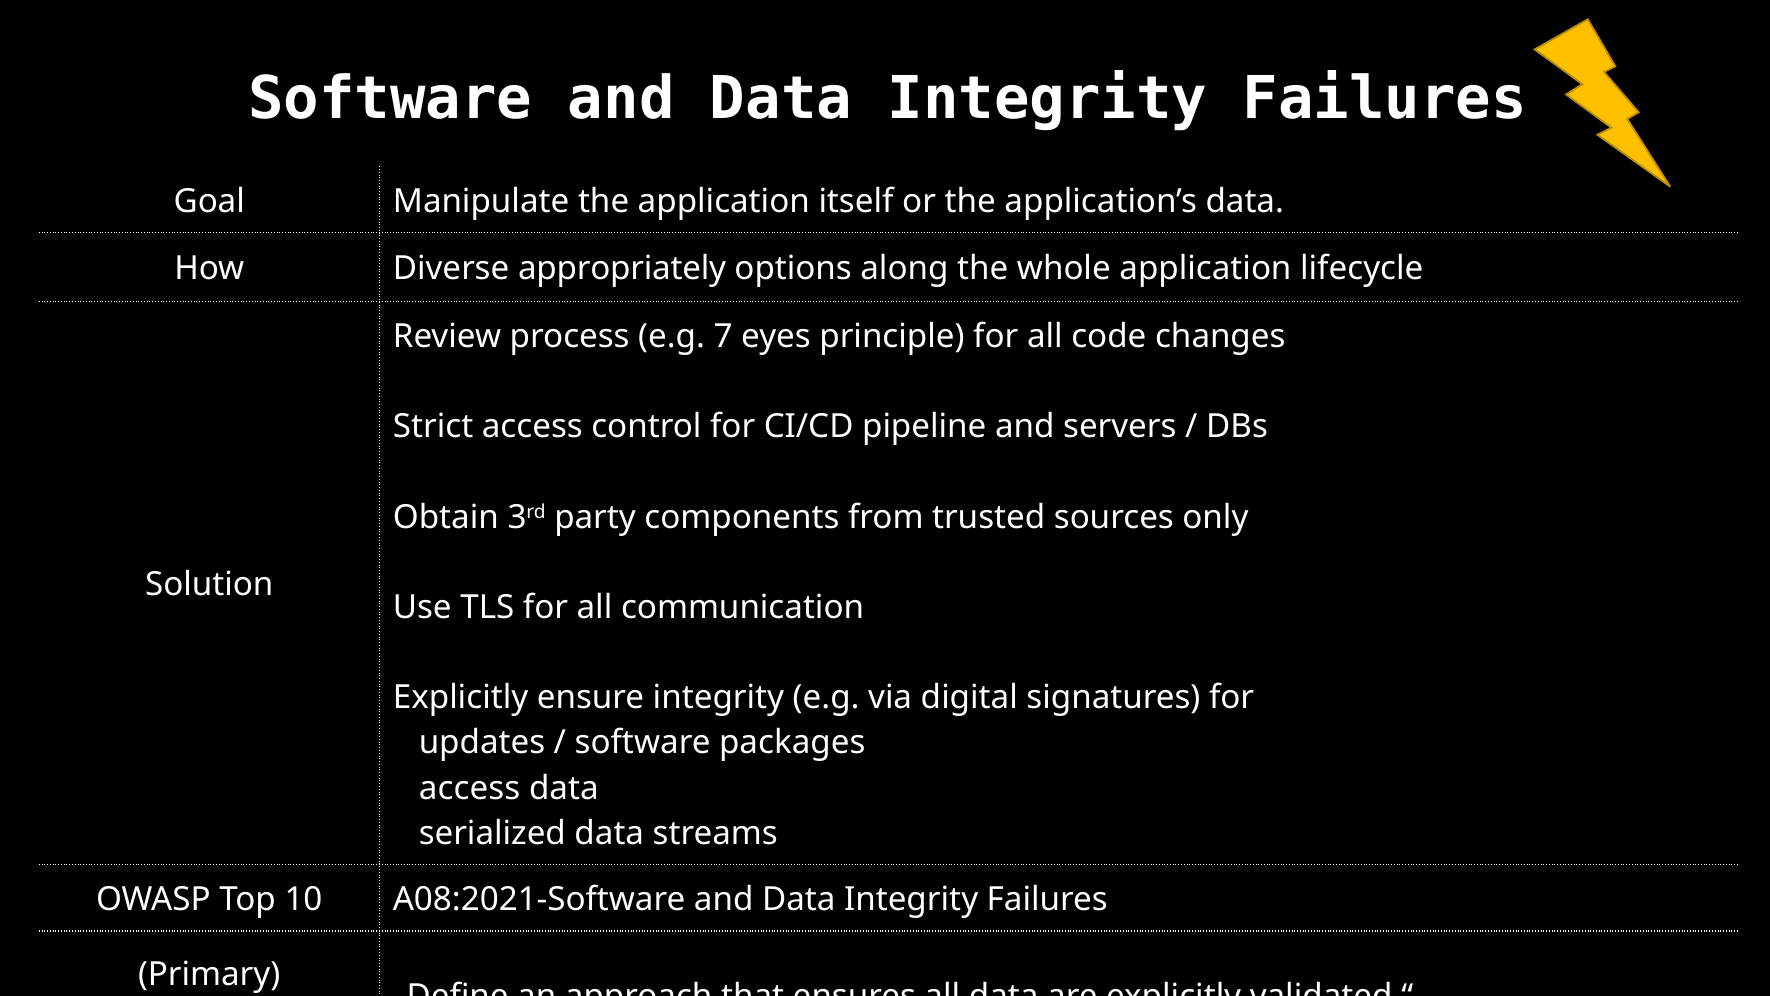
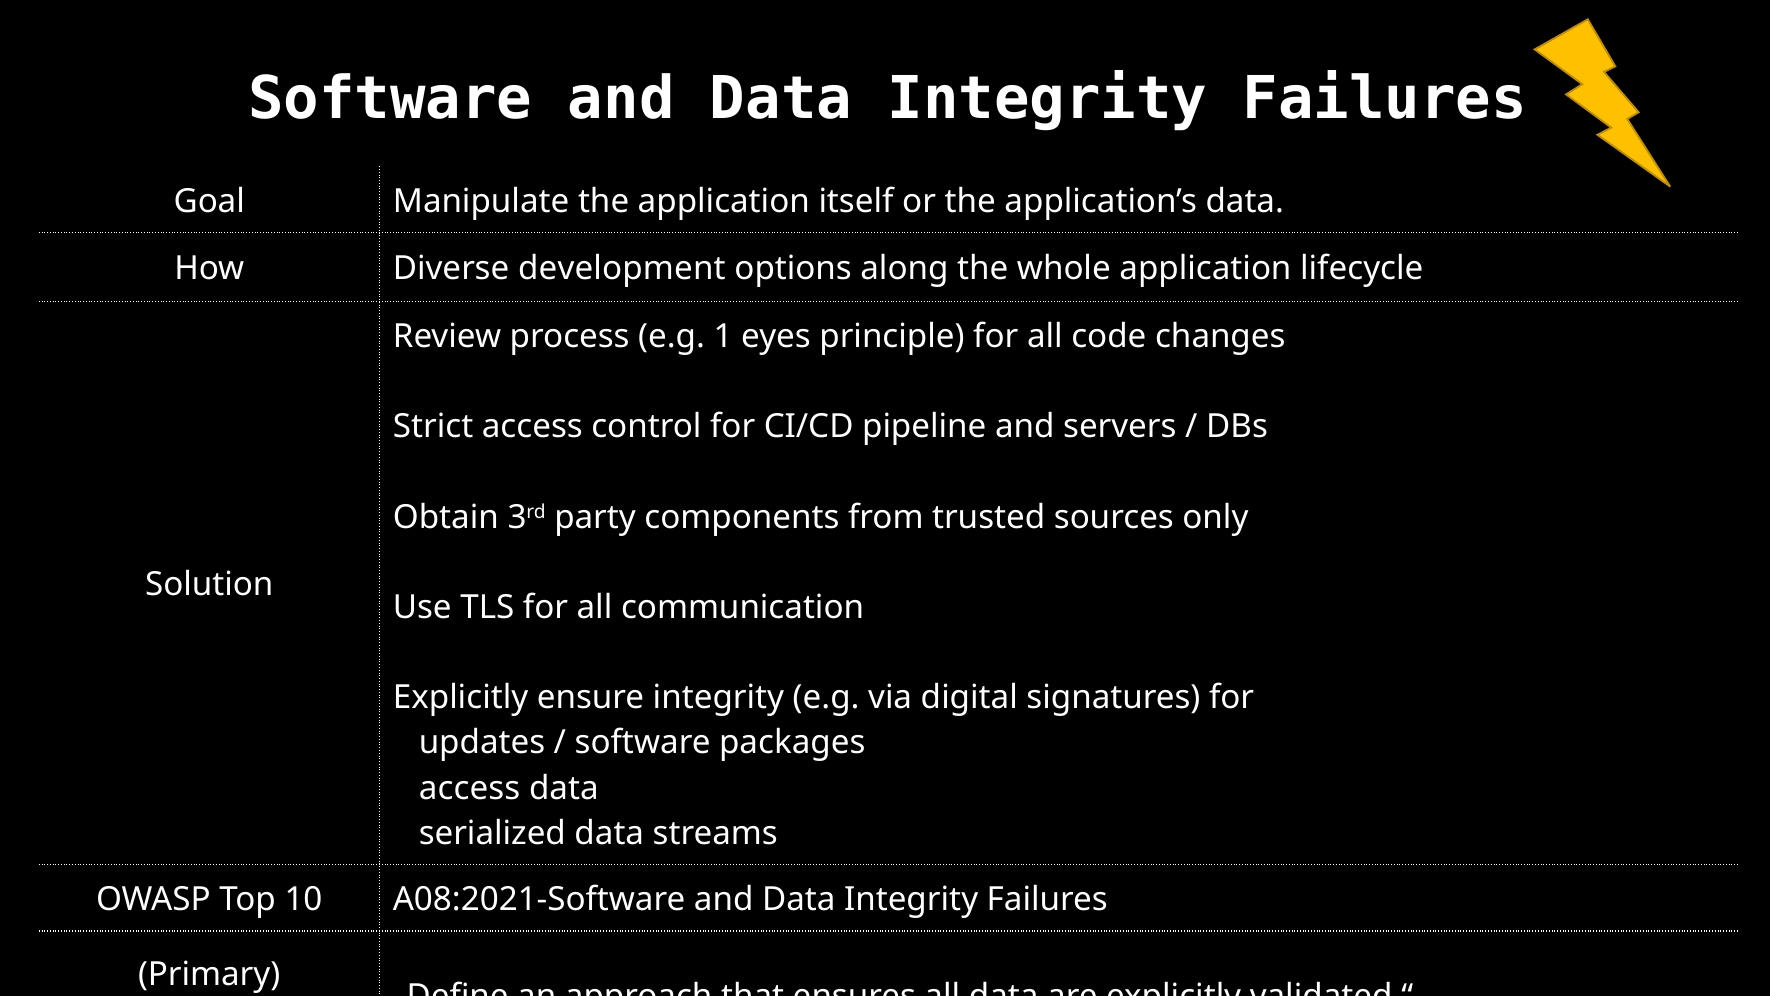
appropriately: appropriately -> development (622, 269)
7: 7 -> 1 (723, 336)
